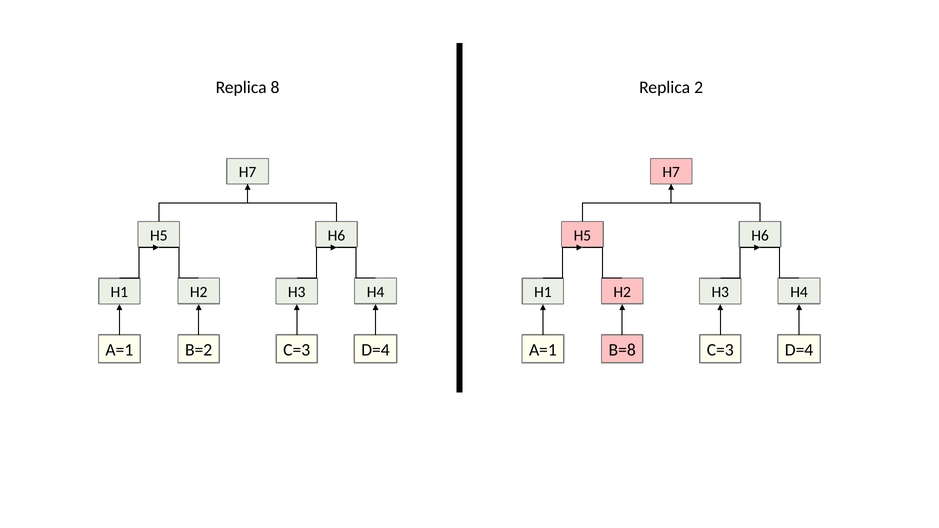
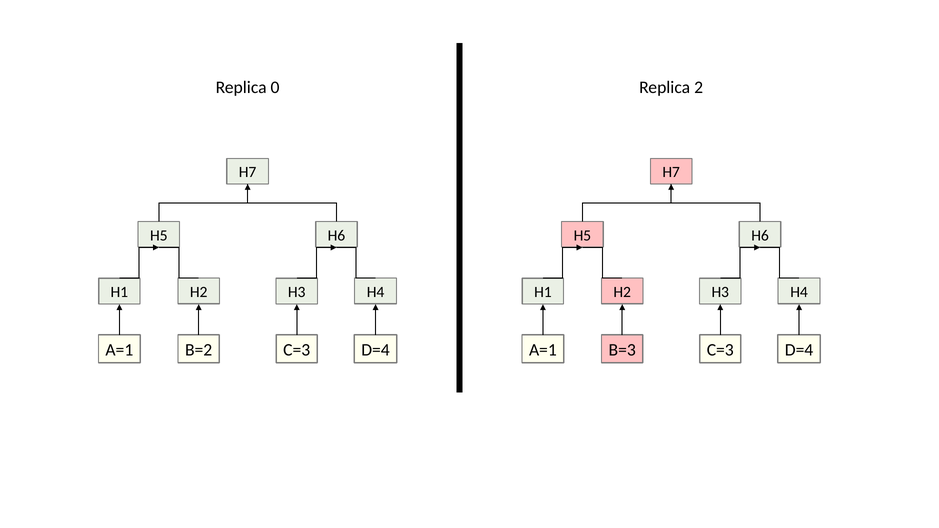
8: 8 -> 0 (275, 88)
B=8: B=8 -> B=3 (622, 350)
